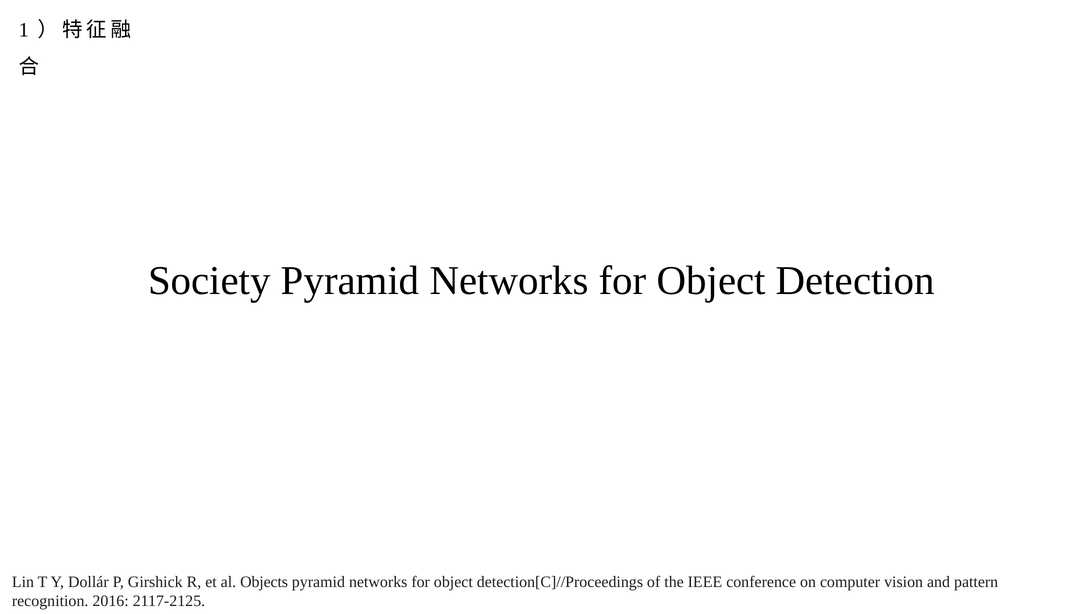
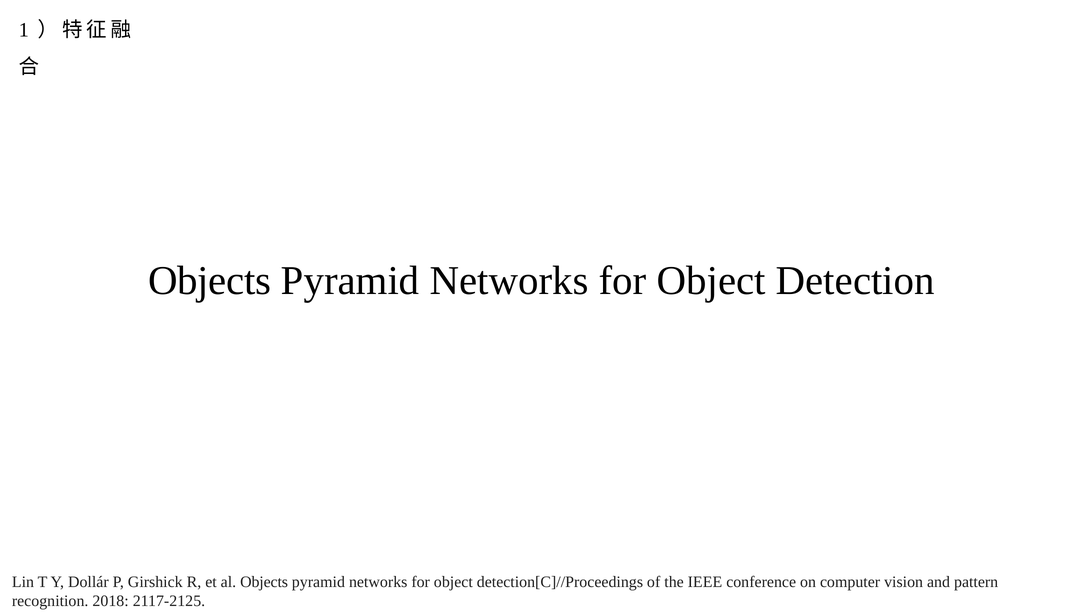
Society: Society -> Objects (210, 280)
2016: 2016 -> 2018 (111, 601)
